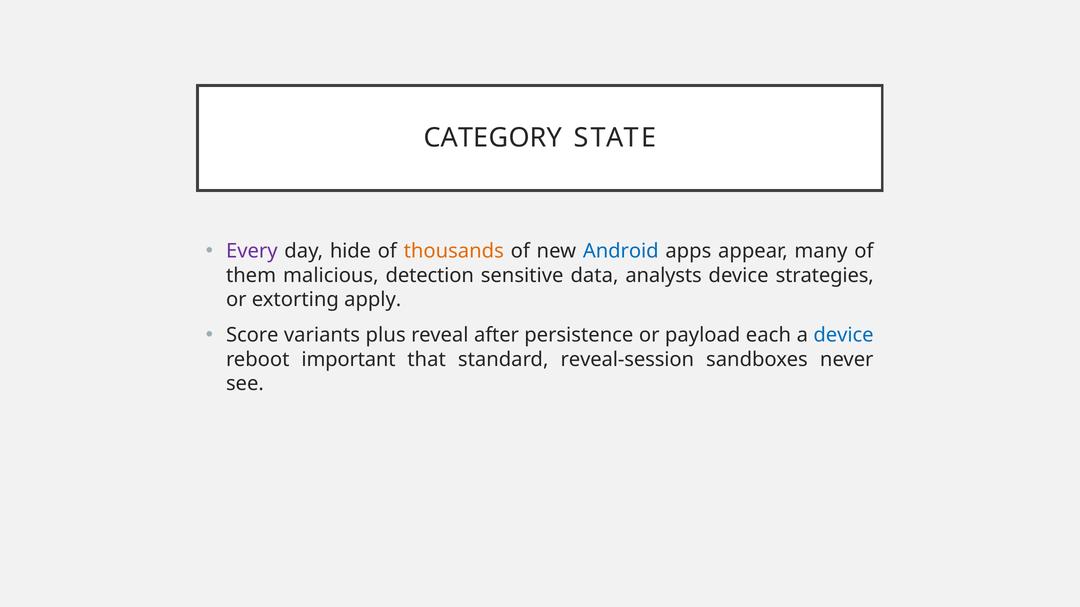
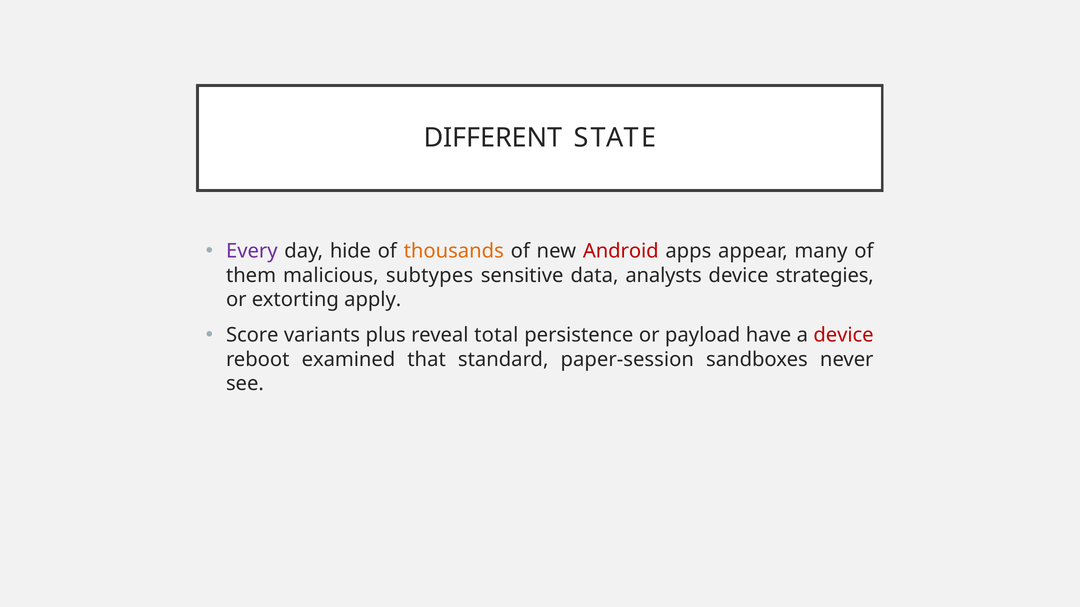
CATEGORY: CATEGORY -> DIFFERENT (493, 138)
Android colour: blue -> red (621, 251)
detection: detection -> subtypes (430, 276)
after: after -> total (496, 335)
each: each -> have (768, 335)
device colour: blue -> red (844, 335)
important: important -> examined (348, 360)
reveal-session: reveal-session -> paper-session (627, 360)
